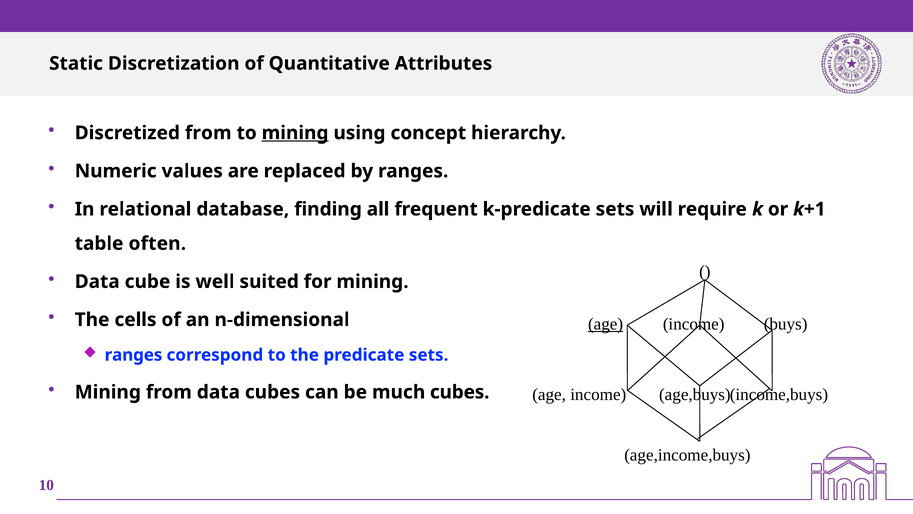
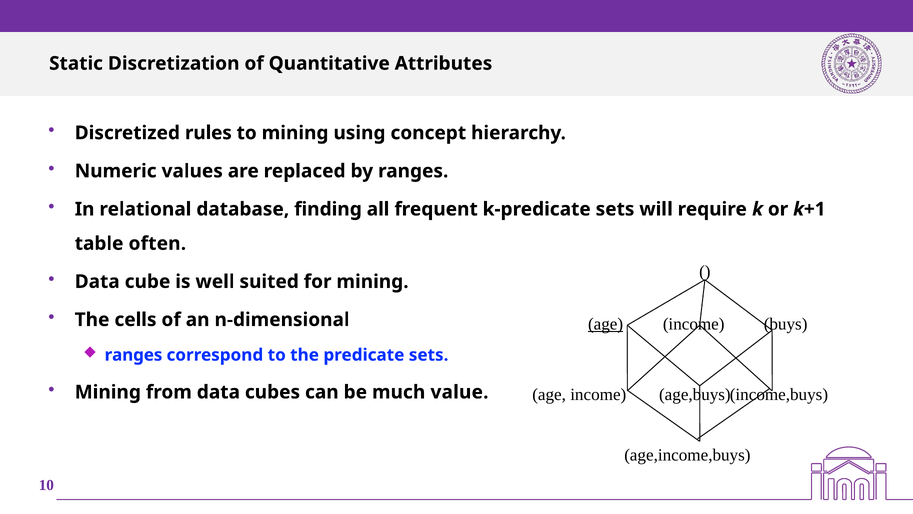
Discretized from: from -> rules (208, 133)
mining underline: present -> none (295, 133)
much cubes: cubes -> value (459, 392)
